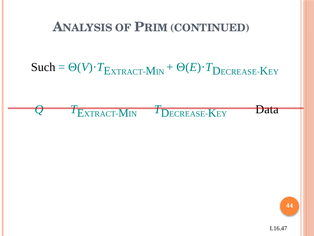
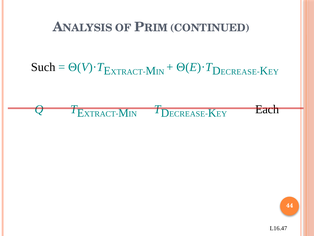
Data: Data -> Each (267, 109)
